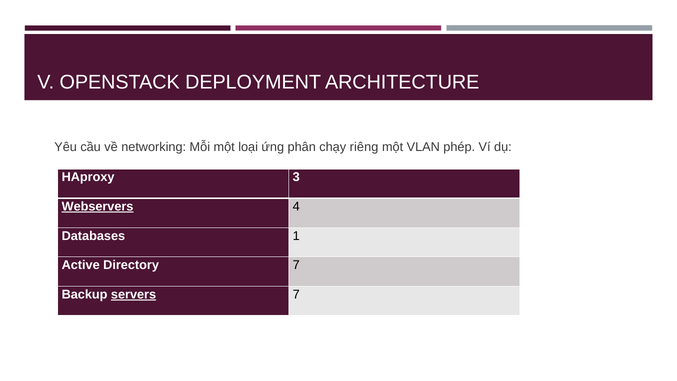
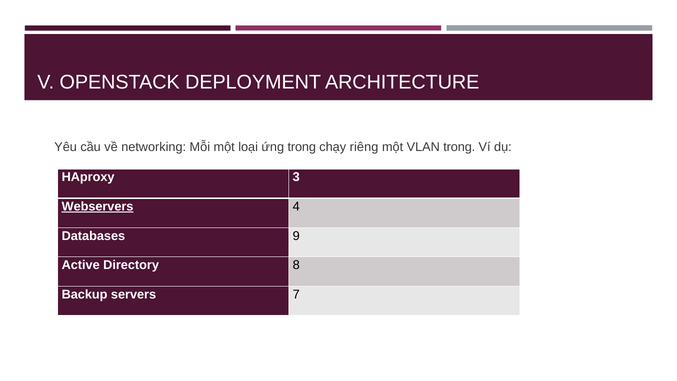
ứng phân: phân -> trong (302, 147)
VLAN phép: phép -> trong (459, 147)
1: 1 -> 9 (296, 236)
Directory 7: 7 -> 8 (296, 265)
servers underline: present -> none (134, 294)
